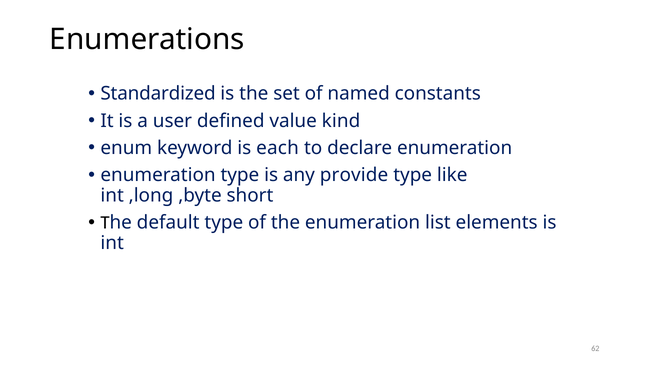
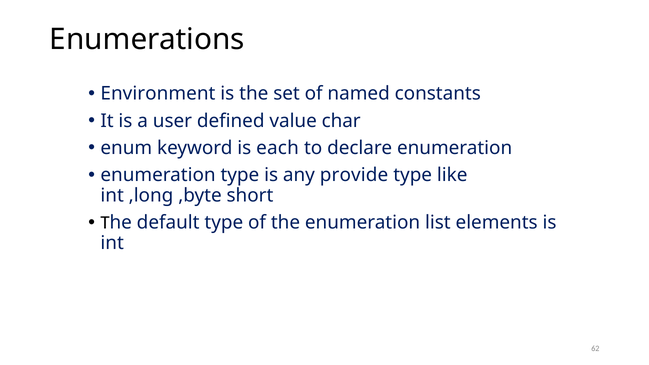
Standardized: Standardized -> Environment (158, 94)
kind: kind -> char (341, 121)
